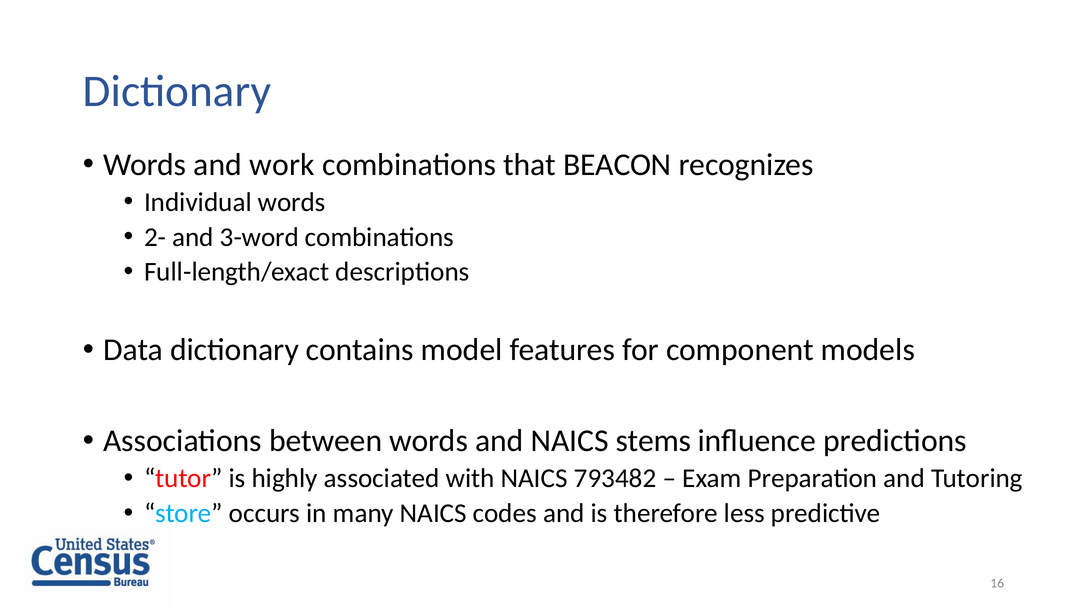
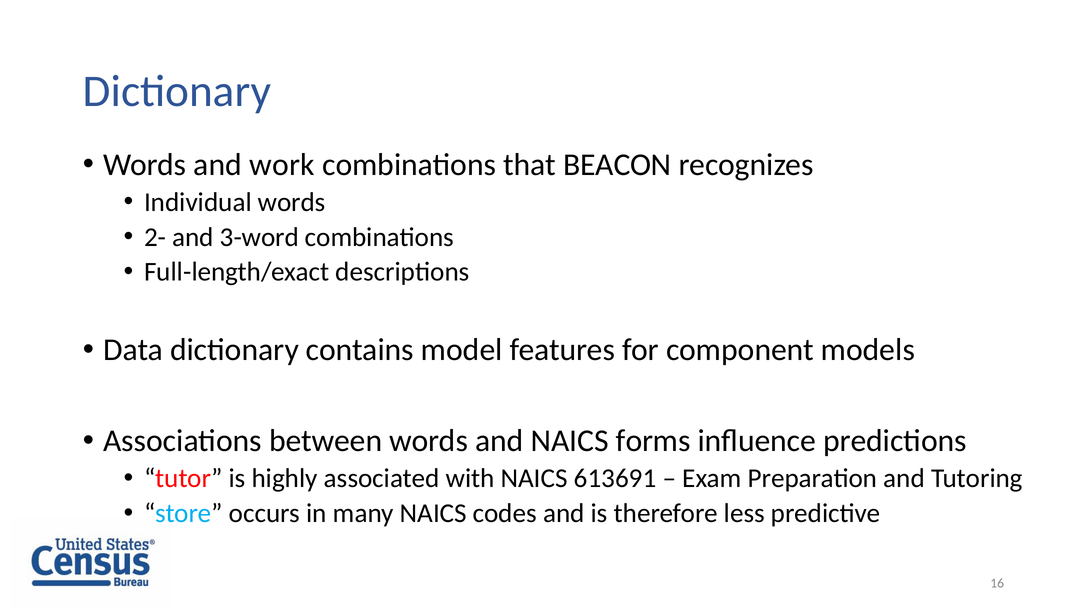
stems: stems -> forms (653, 441)
793482: 793482 -> 613691 (615, 479)
